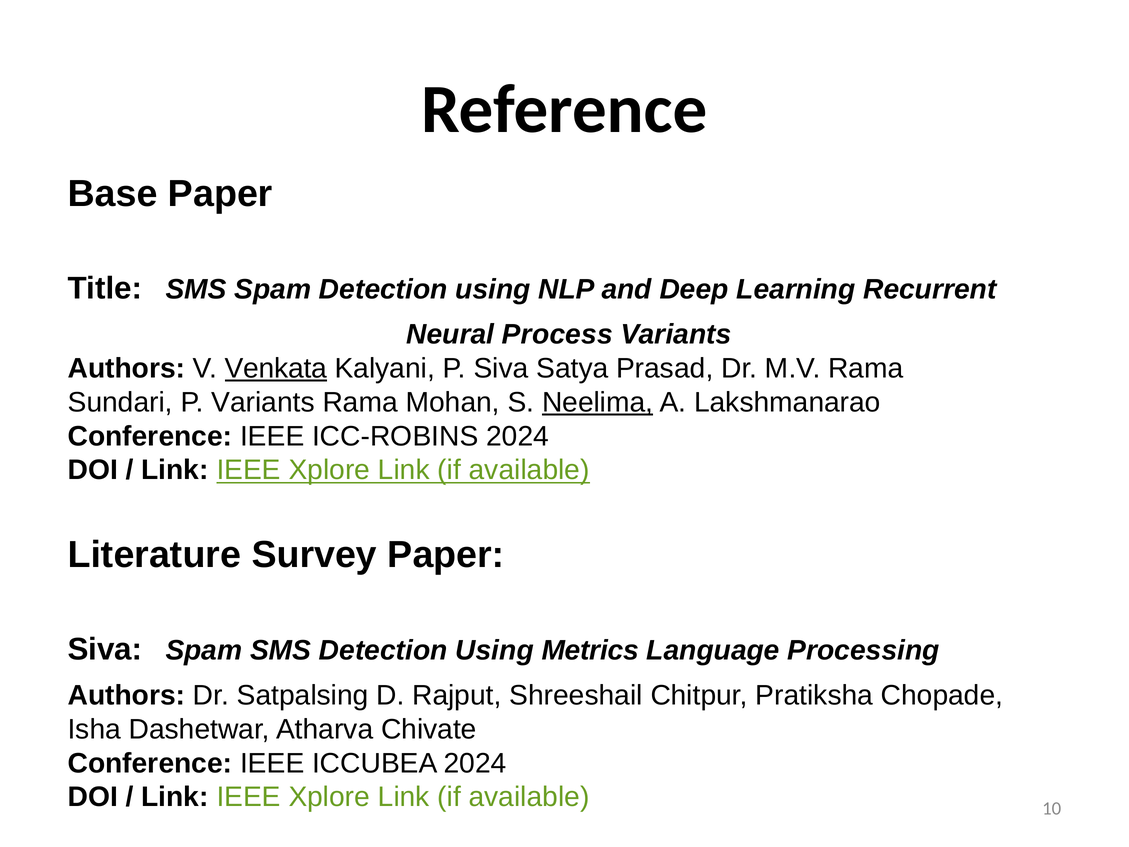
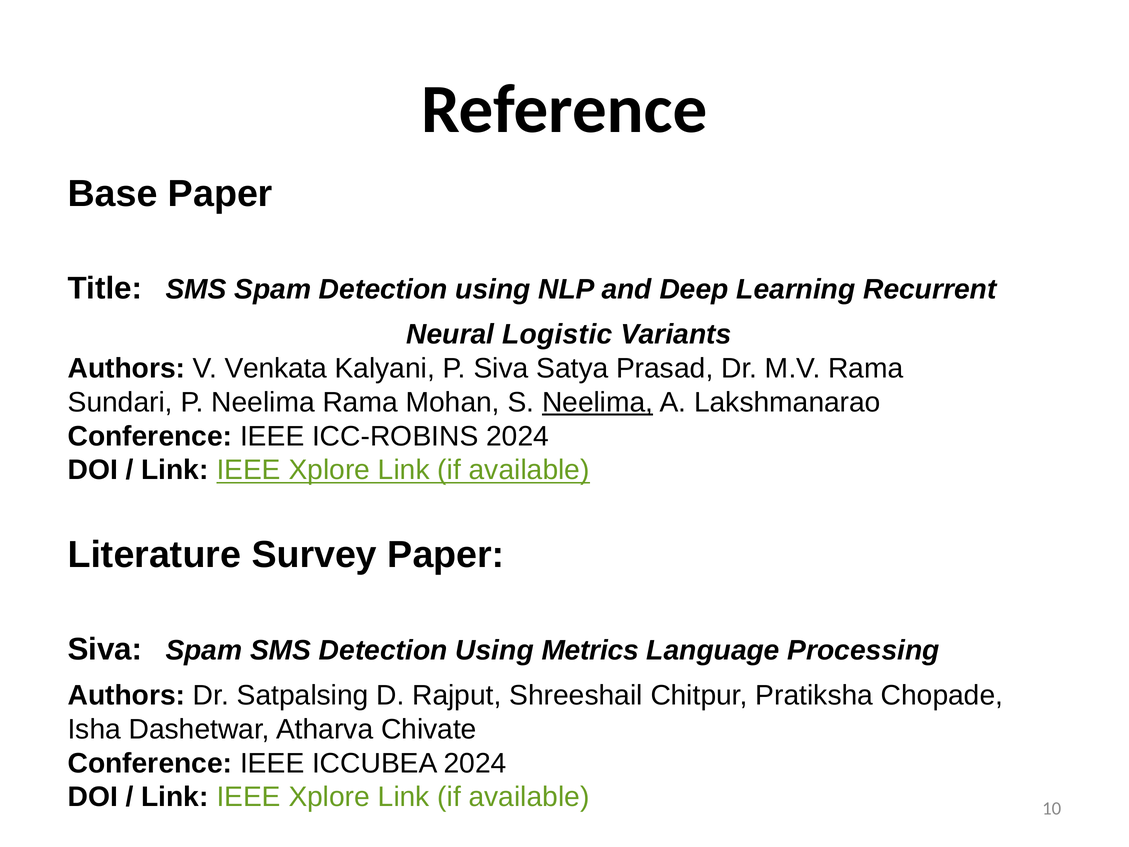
Process: Process -> Logistic (557, 334)
Venkata underline: present -> none (276, 368)
P Variants: Variants -> Neelima (263, 402)
